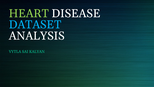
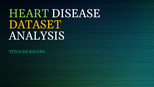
DATASET colour: light blue -> yellow (35, 25)
